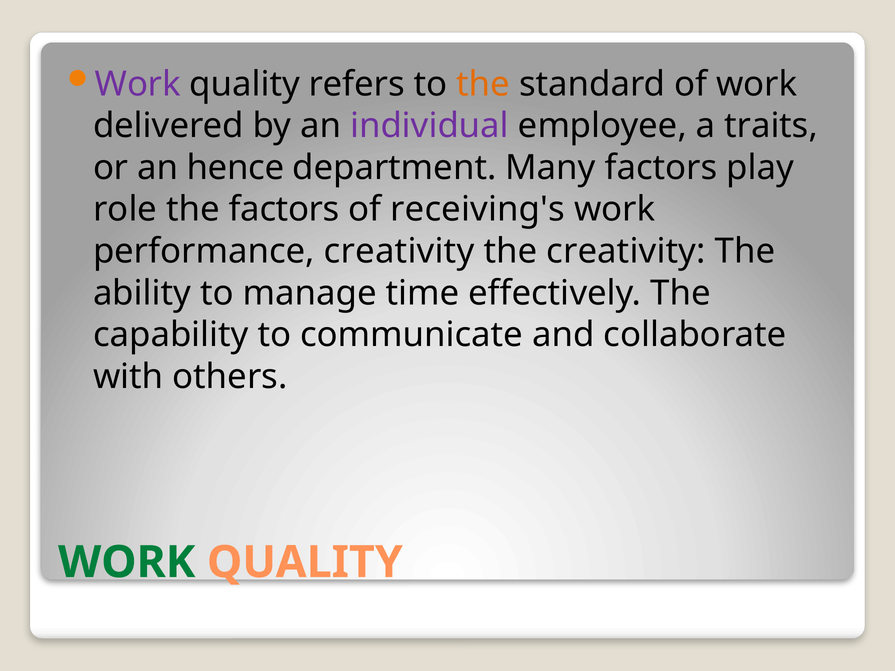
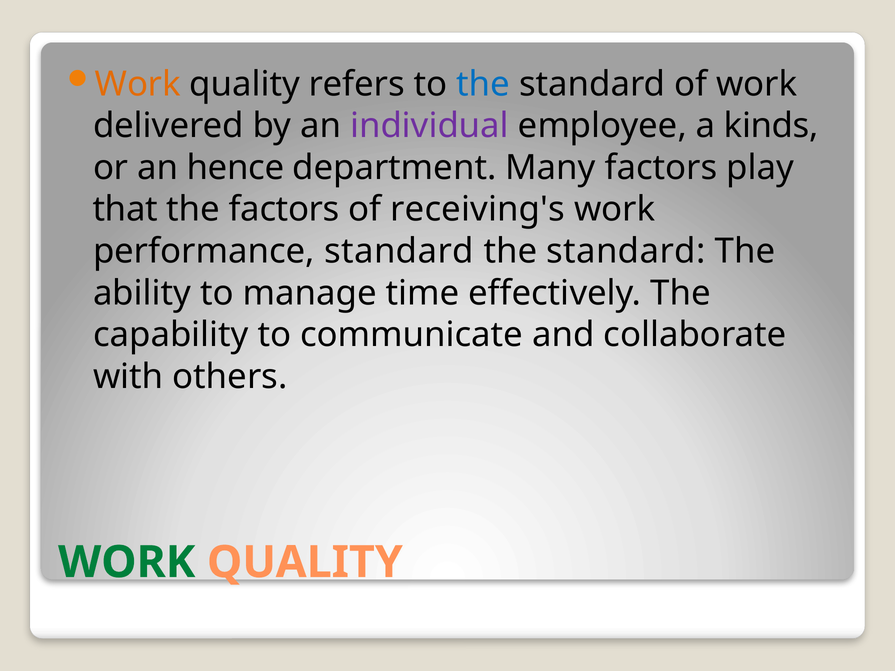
Work colour: purple -> orange (138, 84)
the colour: orange -> blue (483, 84)
traits: traits -> kinds (771, 126)
role: role -> that (125, 210)
performance creativity: creativity -> standard (399, 251)
creativity: creativity -> standard (626, 251)
